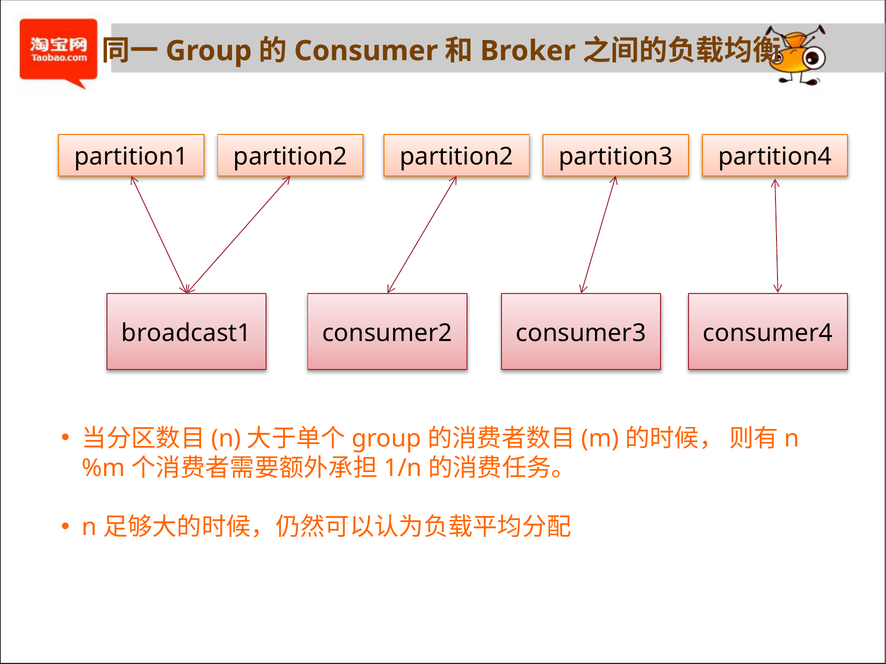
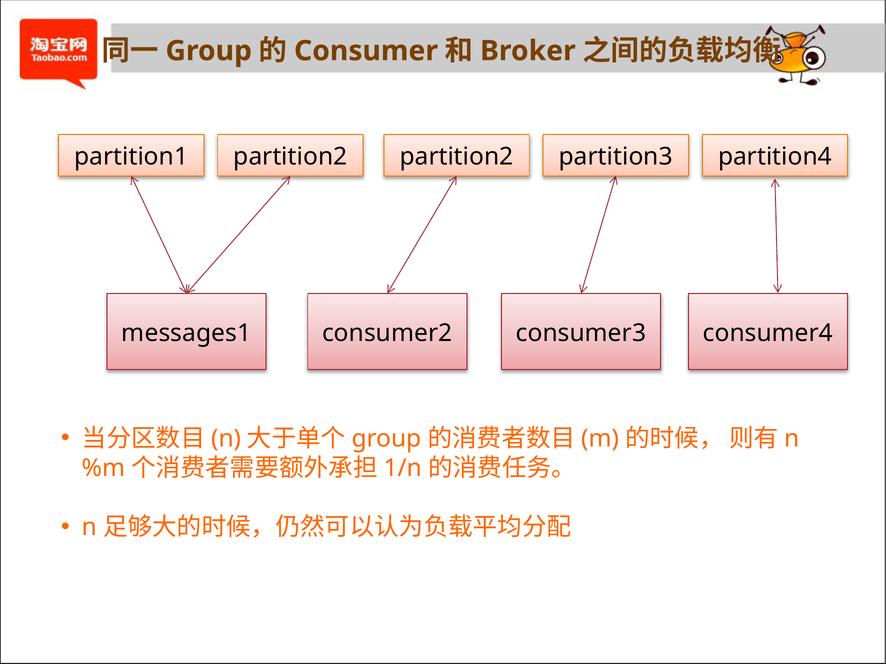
broadcast1: broadcast1 -> messages1 (186, 333)
